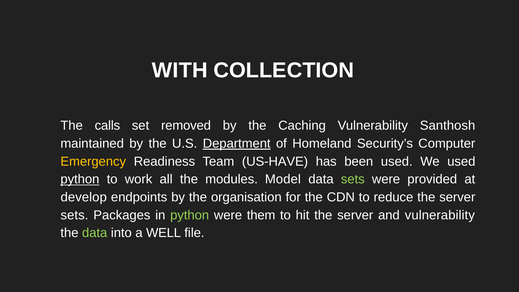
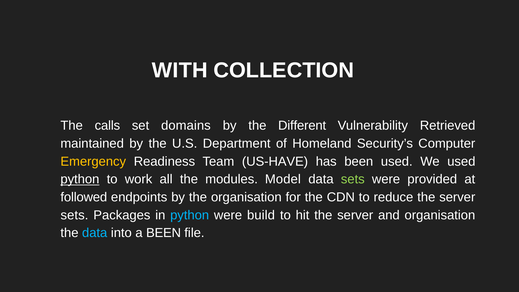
removed: removed -> domains (186, 126)
Caching: Caching -> Different (302, 126)
Santhosh: Santhosh -> Retrieved (448, 126)
Department underline: present -> none (237, 144)
develop: develop -> followed (84, 197)
python colour: light green -> light blue (190, 215)
them: them -> build (261, 215)
and vulnerability: vulnerability -> organisation (440, 215)
data colour: light green -> light blue (95, 233)
a WELL: WELL -> BEEN (164, 233)
